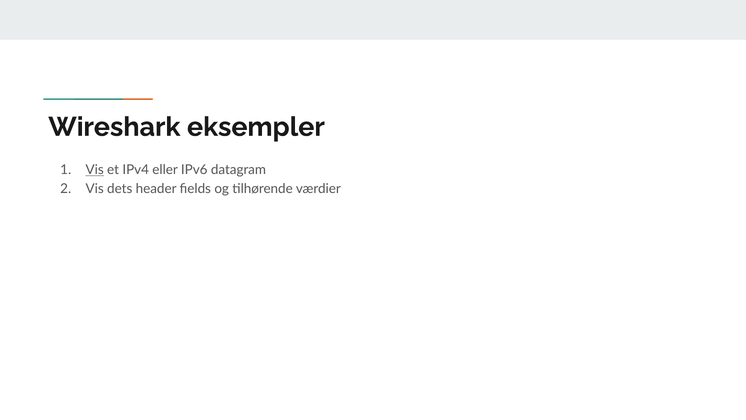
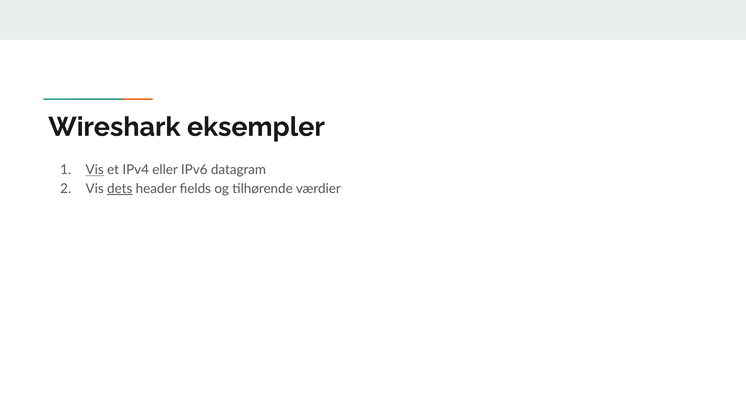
dets underline: none -> present (120, 188)
